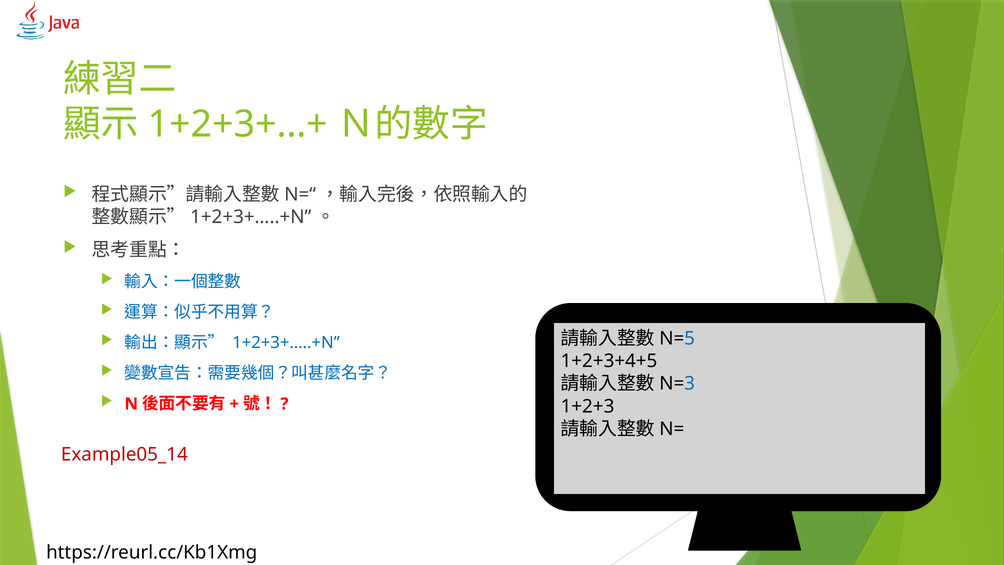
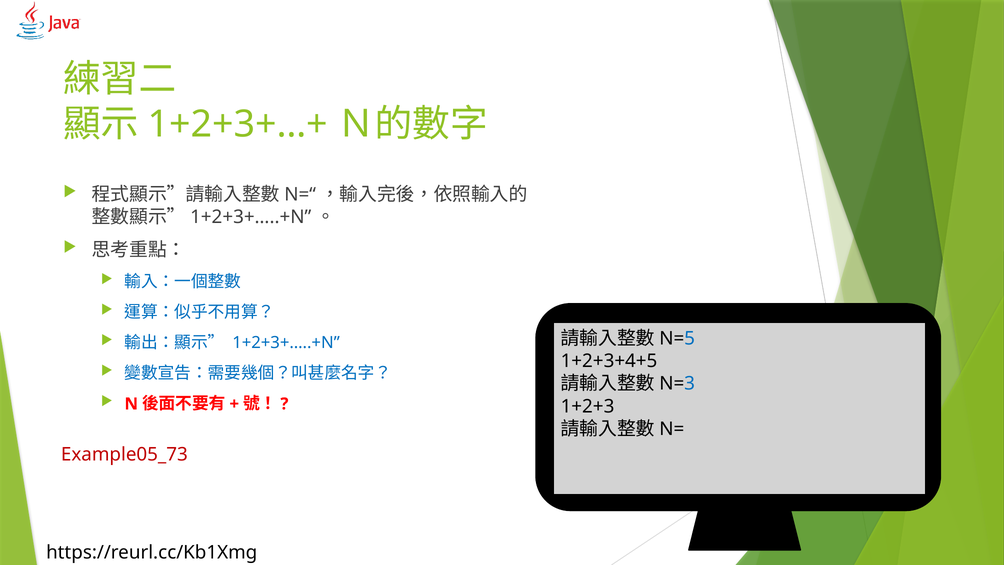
Example05_14: Example05_14 -> Example05_73 (124, 455)
